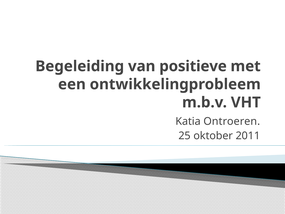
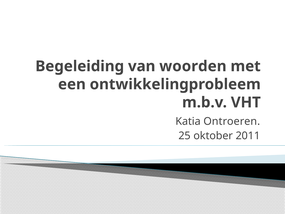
positieve: positieve -> woorden (193, 66)
